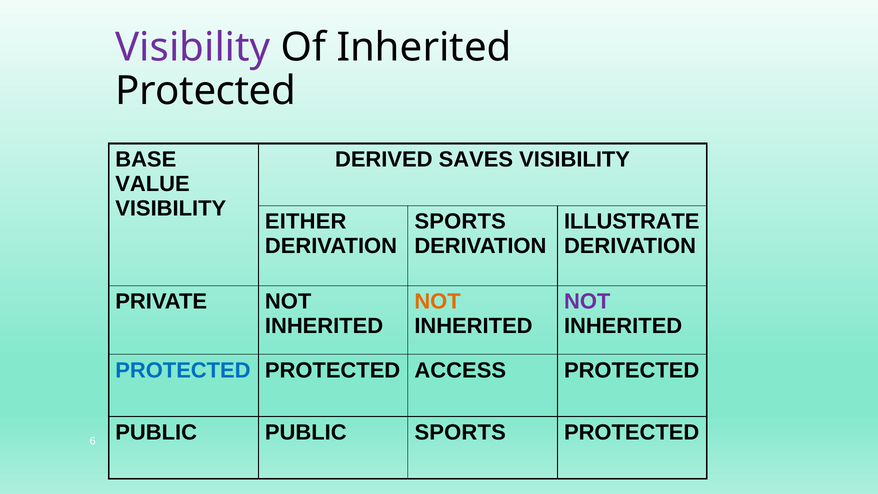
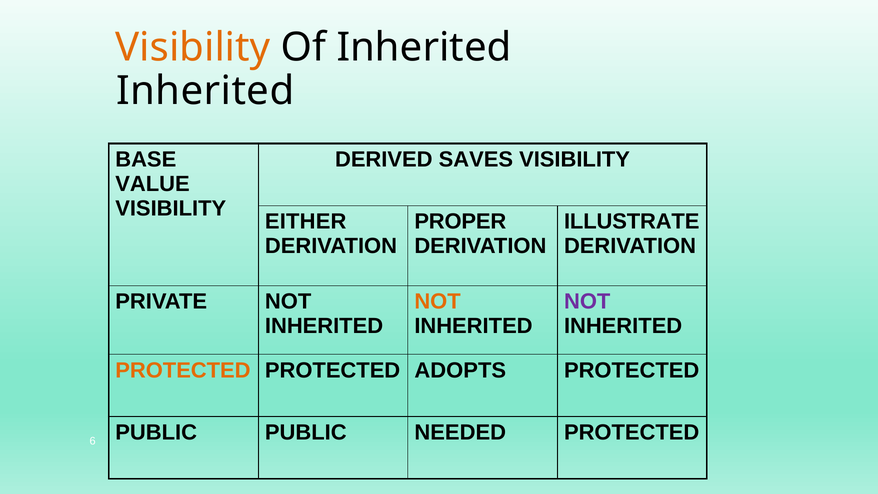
Visibility colour: purple -> orange (193, 47)
Protected: Protected -> Inherited (205, 91)
SPORTS: SPORTS -> PROPER (460, 222)
PROTECTED colour: blue -> orange (183, 370)
ACCESS: ACCESS -> ADOPTS (460, 370)
PUBLIC SPORTS: SPORTS -> NEEDED (460, 432)
